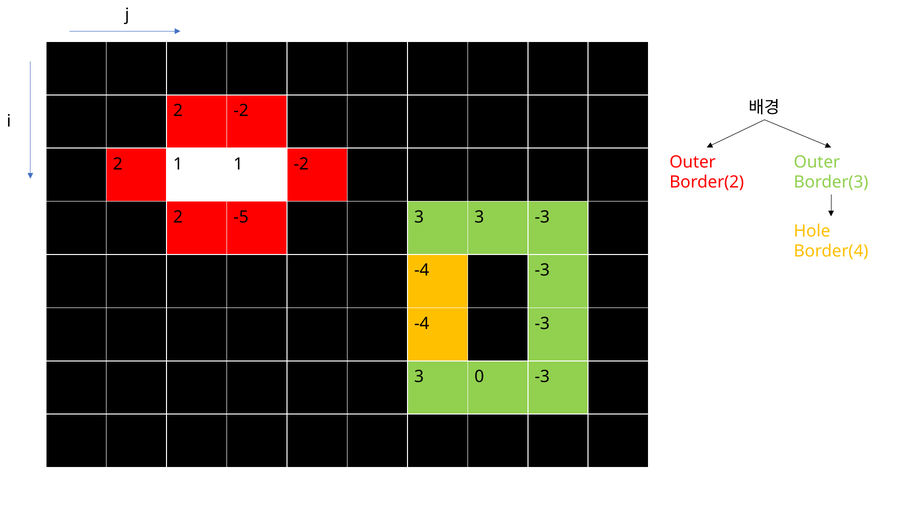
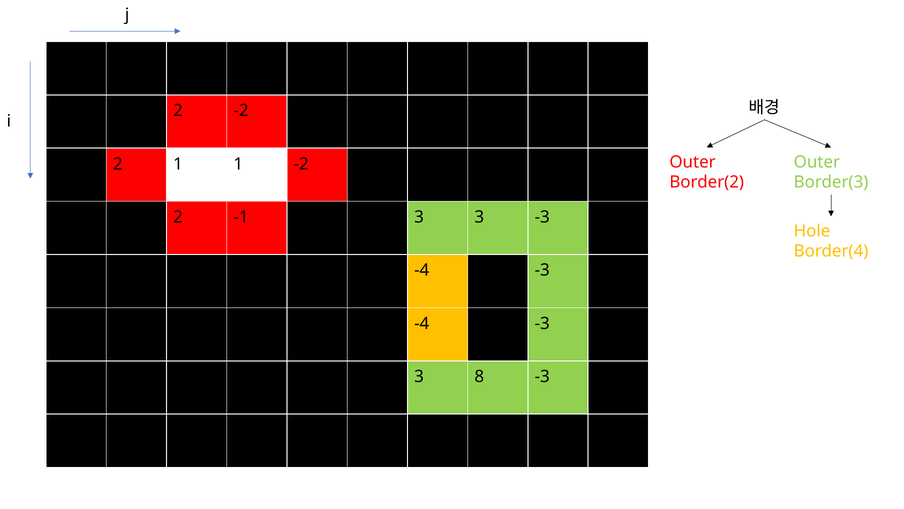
-5: -5 -> -1 (241, 217)
0: 0 -> 8 (479, 376)
